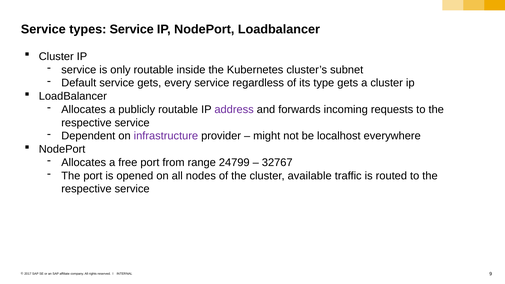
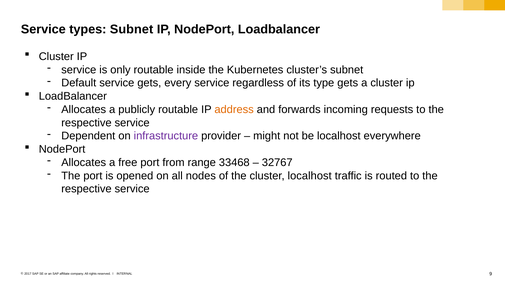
types Service: Service -> Subnet (132, 29)
address colour: purple -> orange (234, 109)
24799: 24799 -> 33468 (234, 162)
cluster available: available -> localhost (310, 176)
